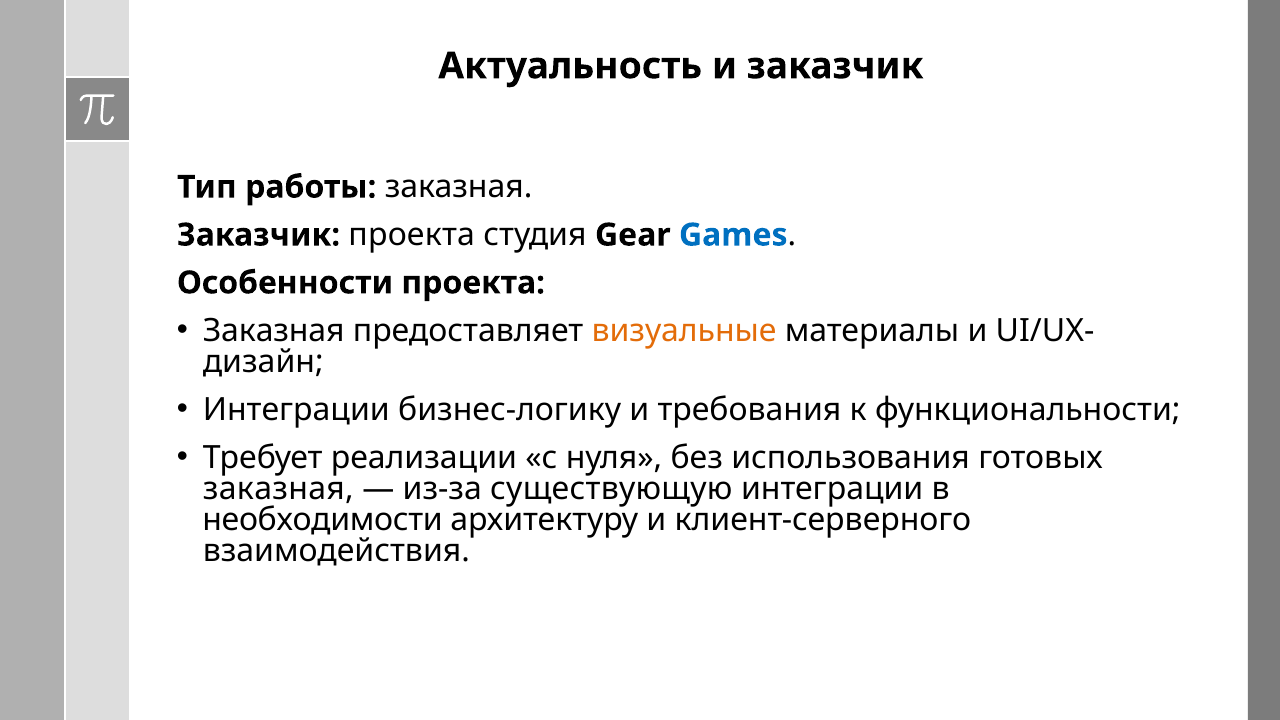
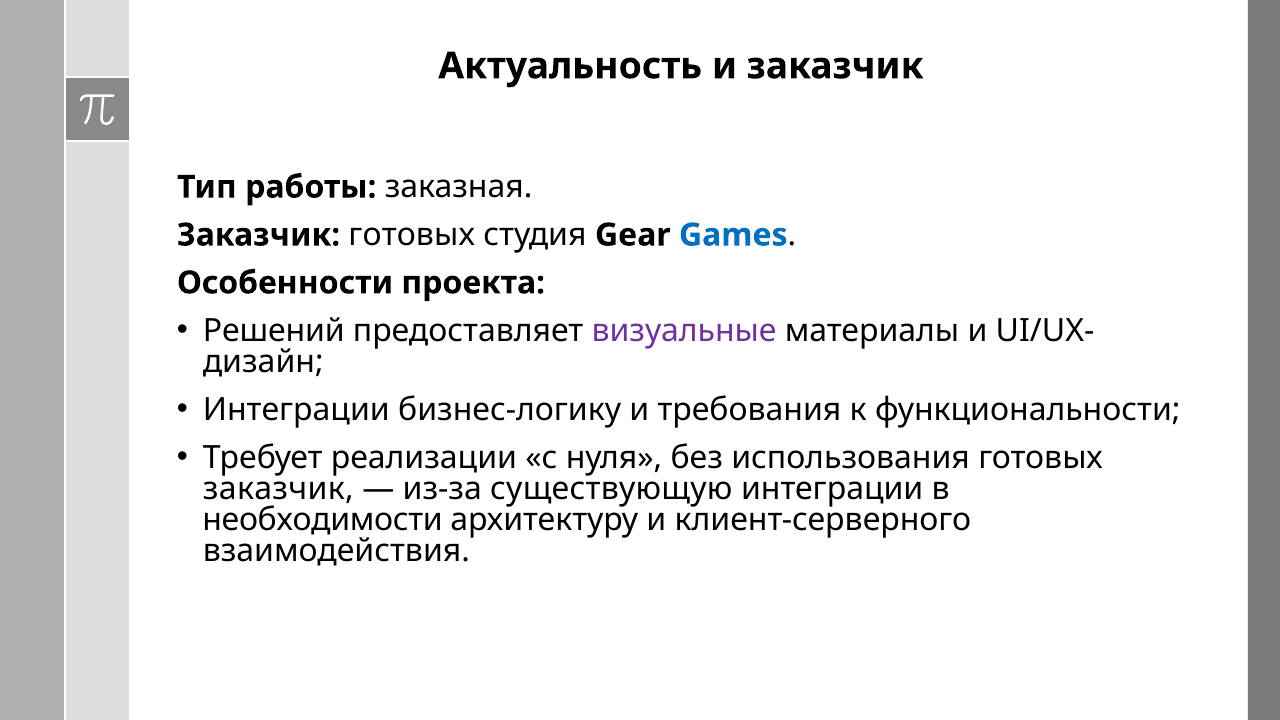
Заказчик проекта: проекта -> готовых (412, 235)
Заказная: Заказная -> Решений (274, 331)
визуальные colour: orange -> purple (684, 331)
заказная: заказная -> заказчик (278, 489)
